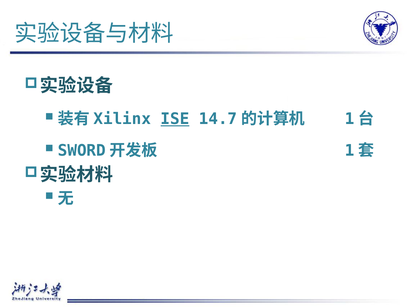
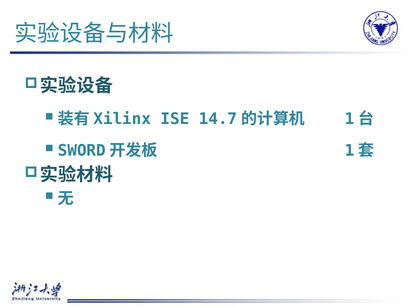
ISE underline: present -> none (175, 119)
